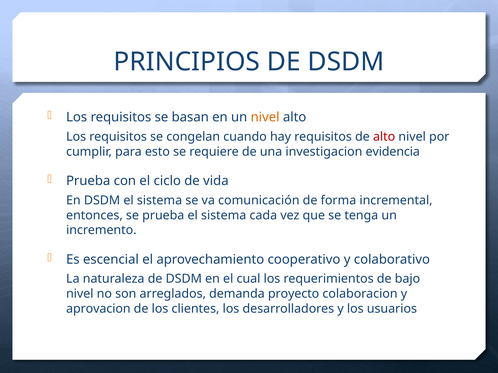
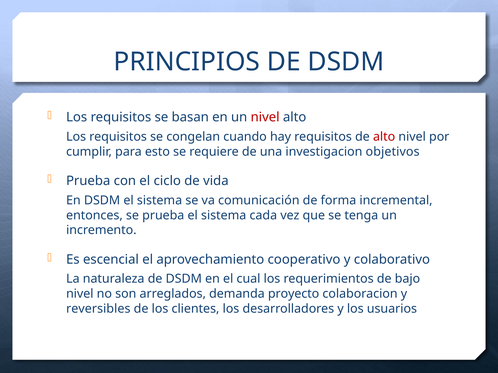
nivel colour: orange -> red (265, 117)
evidencia: evidencia -> objetivos (393, 152)
aprovacion: aprovacion -> reversibles (98, 309)
